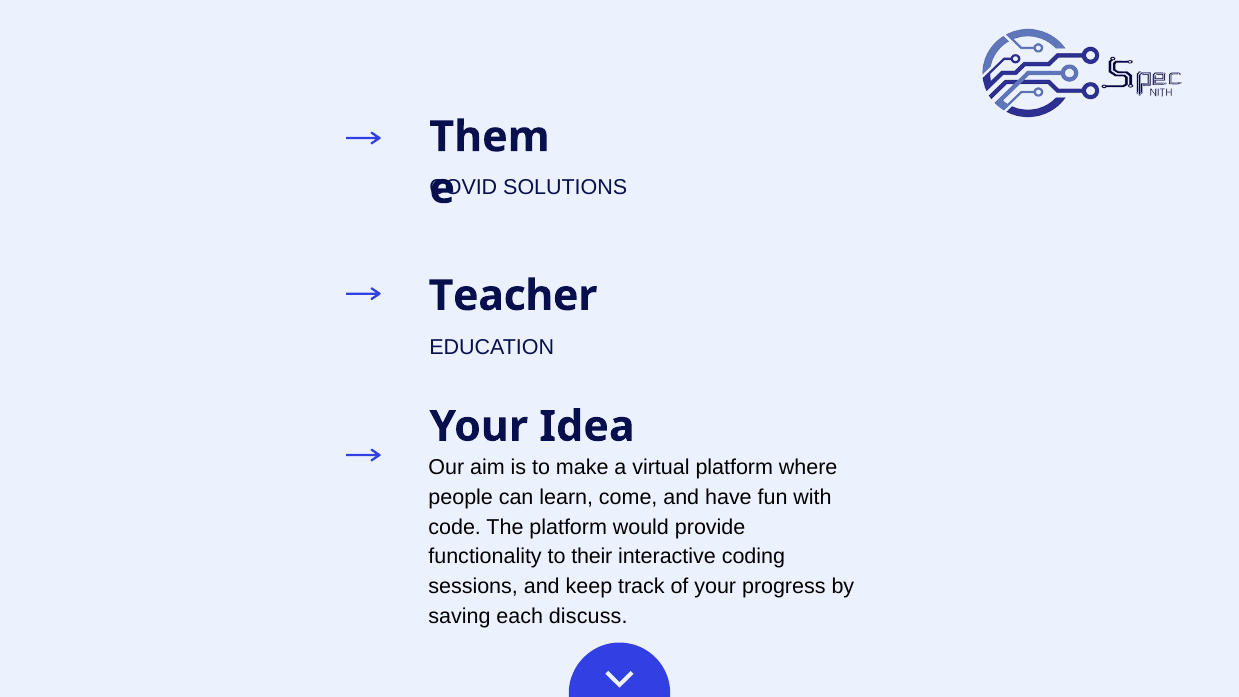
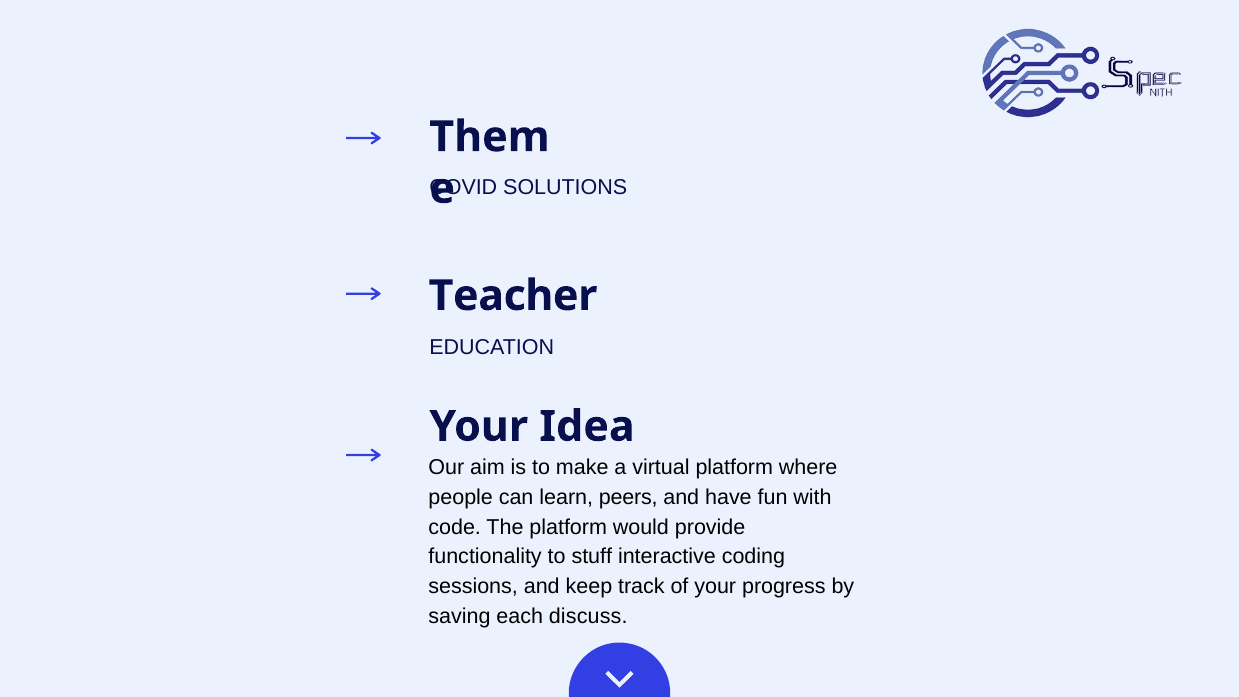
come: come -> peers (628, 497)
their: their -> stuff (592, 557)
